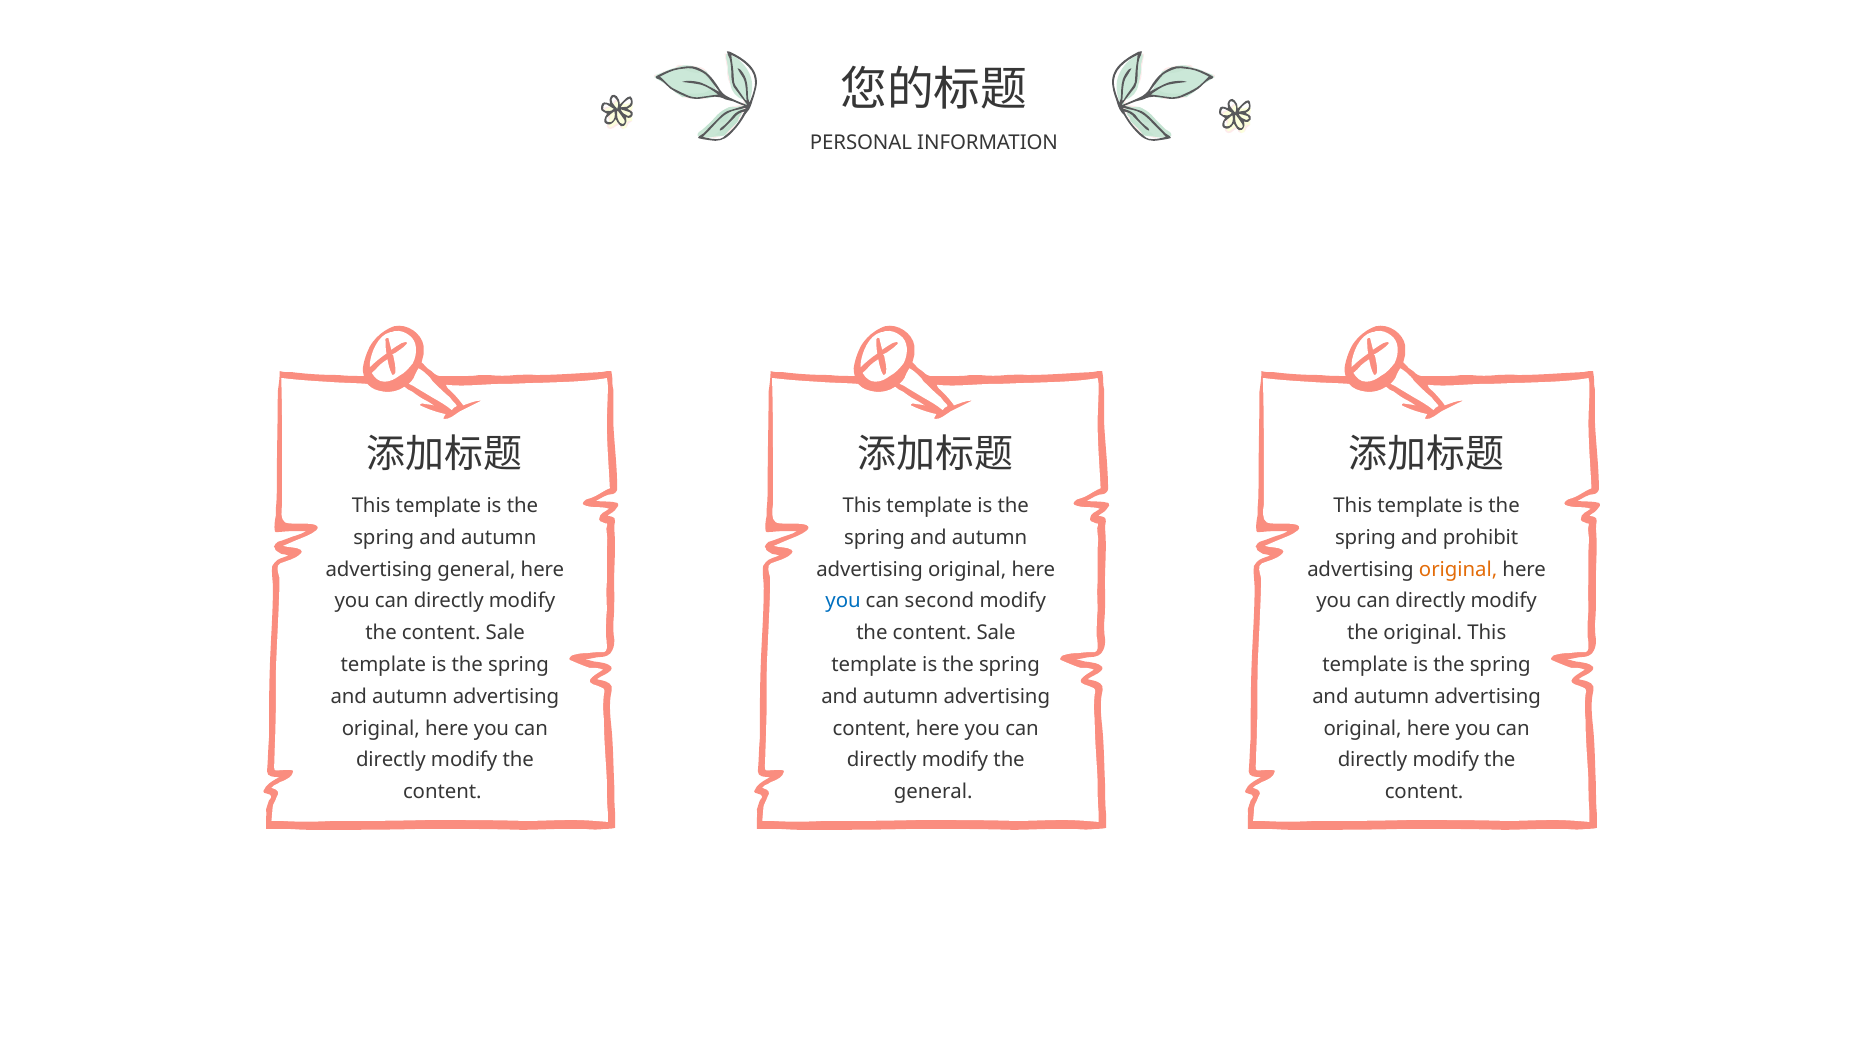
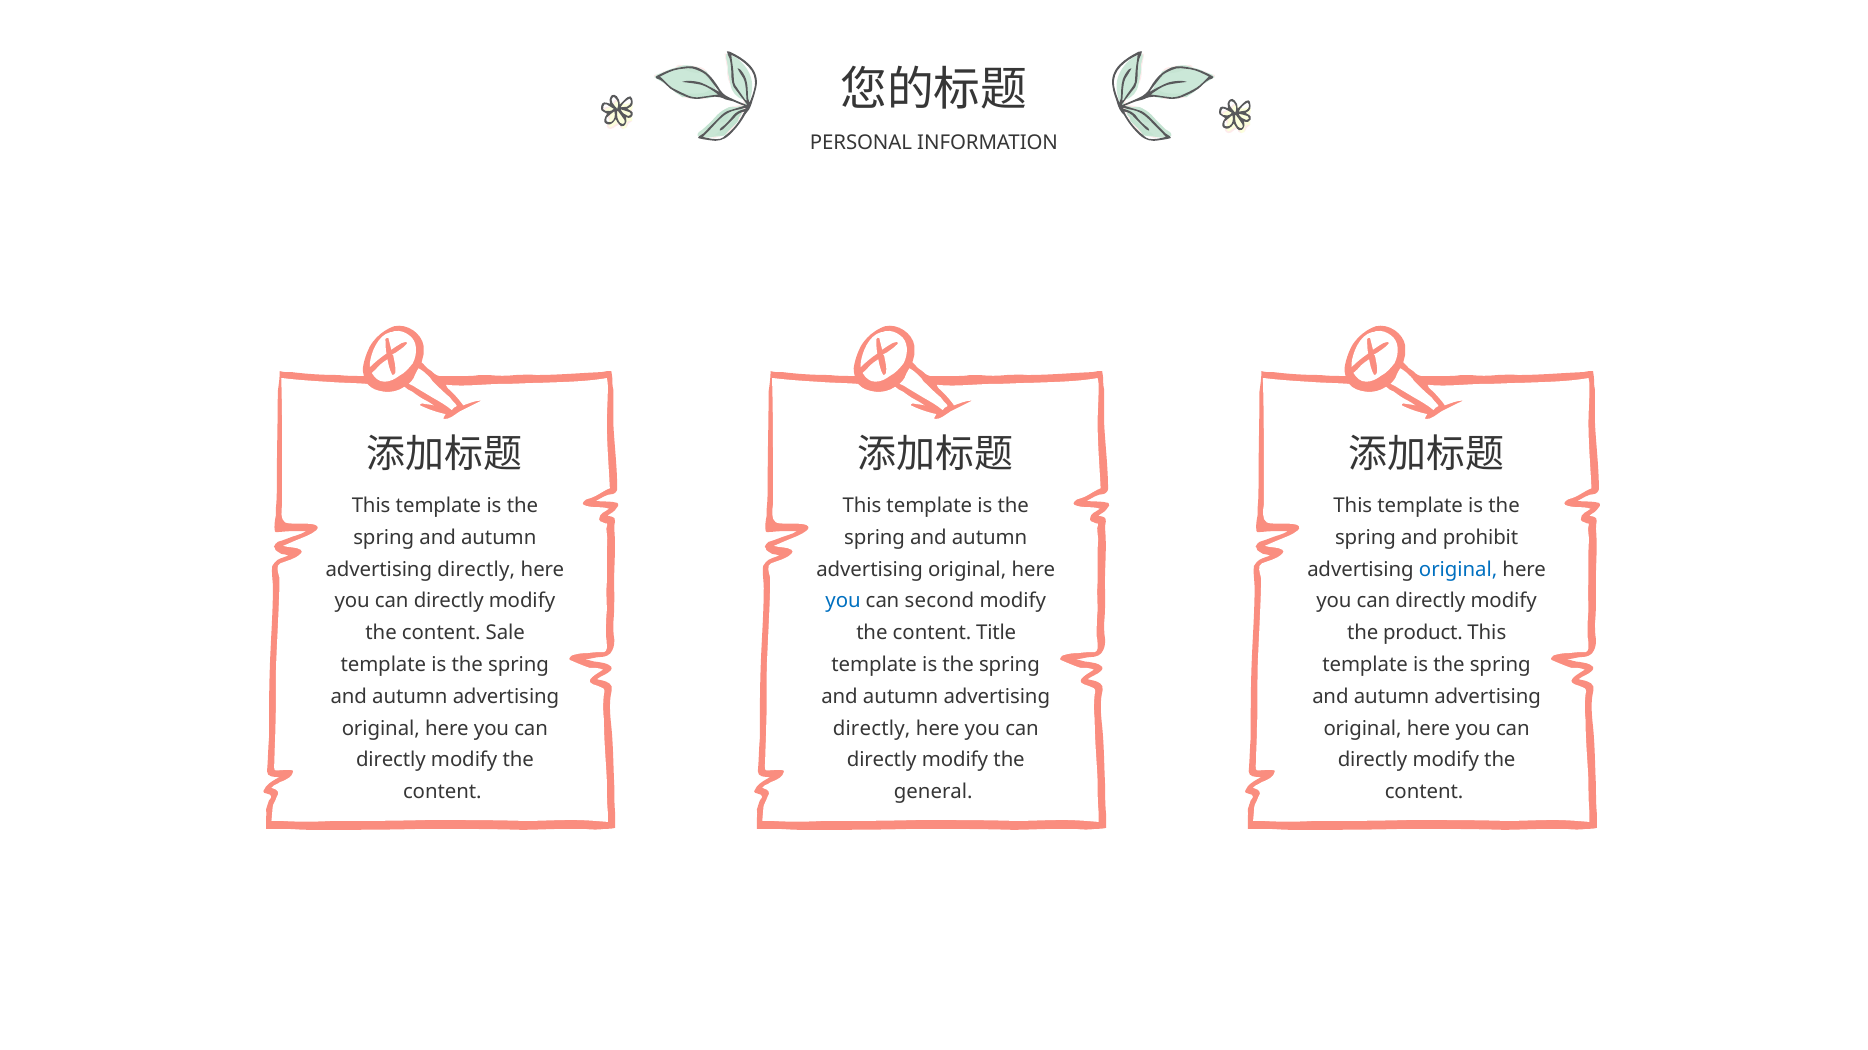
general: general -> directly (476, 570)
original colour: orange -> blue (1458, 570)
Sale: Sale -> Title (996, 633)
the original: original -> product (1423, 633)
content: content -> directly (872, 729)
